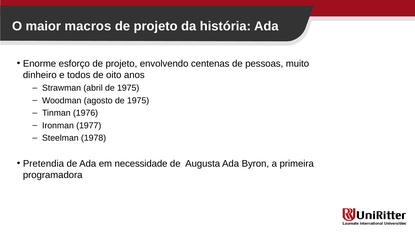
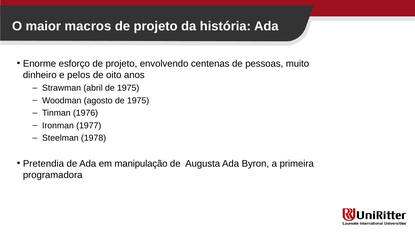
todos: todos -> pelos (79, 75)
necessidade: necessidade -> manipulação (141, 164)
